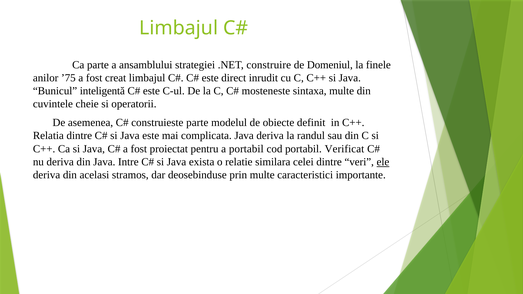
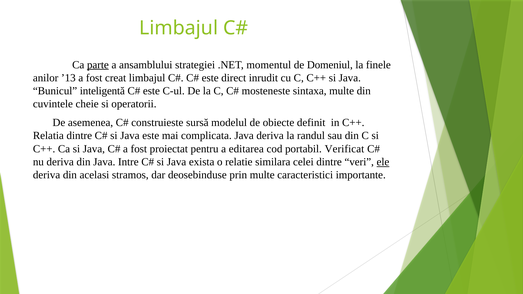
parte underline: none -> present (98, 65)
construire: construire -> momentul (269, 65)
’75: ’75 -> ’13 (68, 78)
construieste parte: parte -> sursă (197, 123)
a portabil: portabil -> editarea (246, 149)
